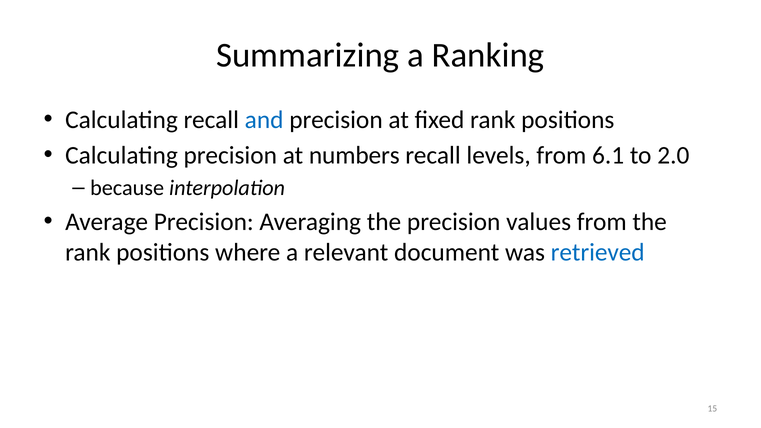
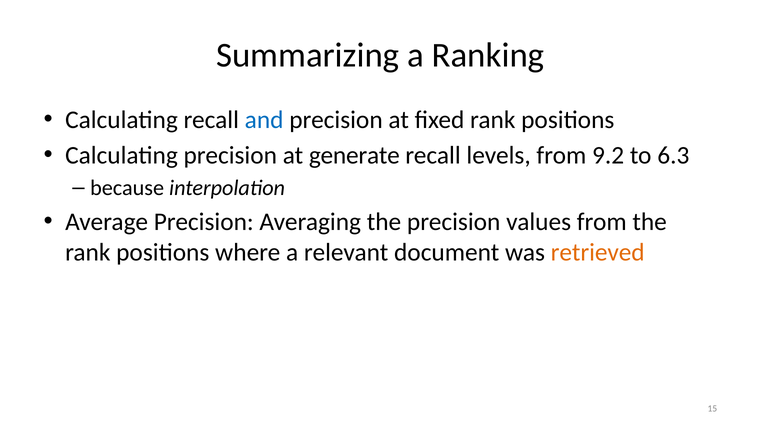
numbers: numbers -> generate (354, 155)
6.1: 6.1 -> 9.2 (608, 155)
2.0: 2.0 -> 6.3 (673, 155)
retrieved colour: blue -> orange (598, 252)
